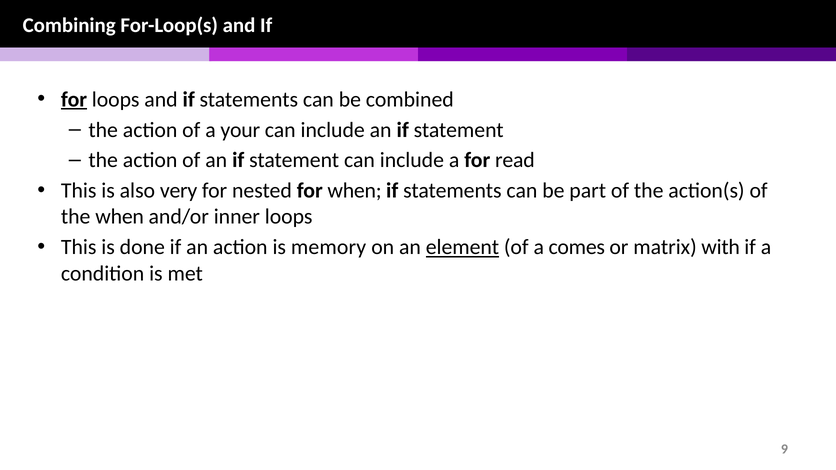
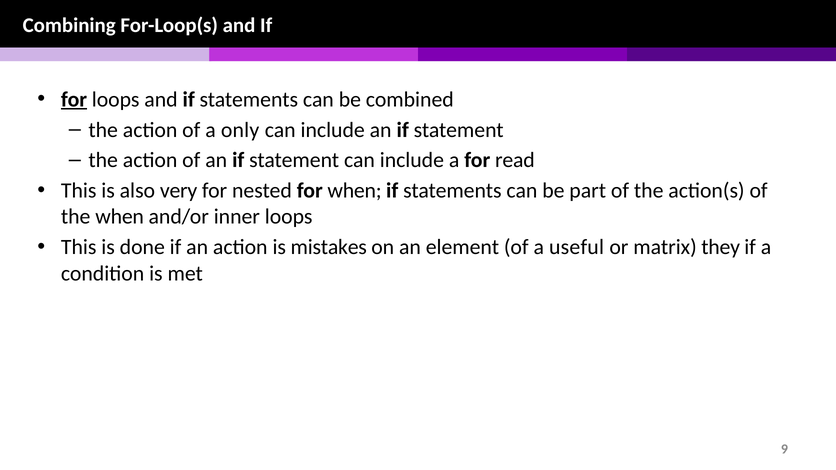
your: your -> only (240, 130)
memory: memory -> mistakes (329, 247)
element underline: present -> none (462, 247)
comes: comes -> useful (577, 247)
with: with -> they (721, 247)
